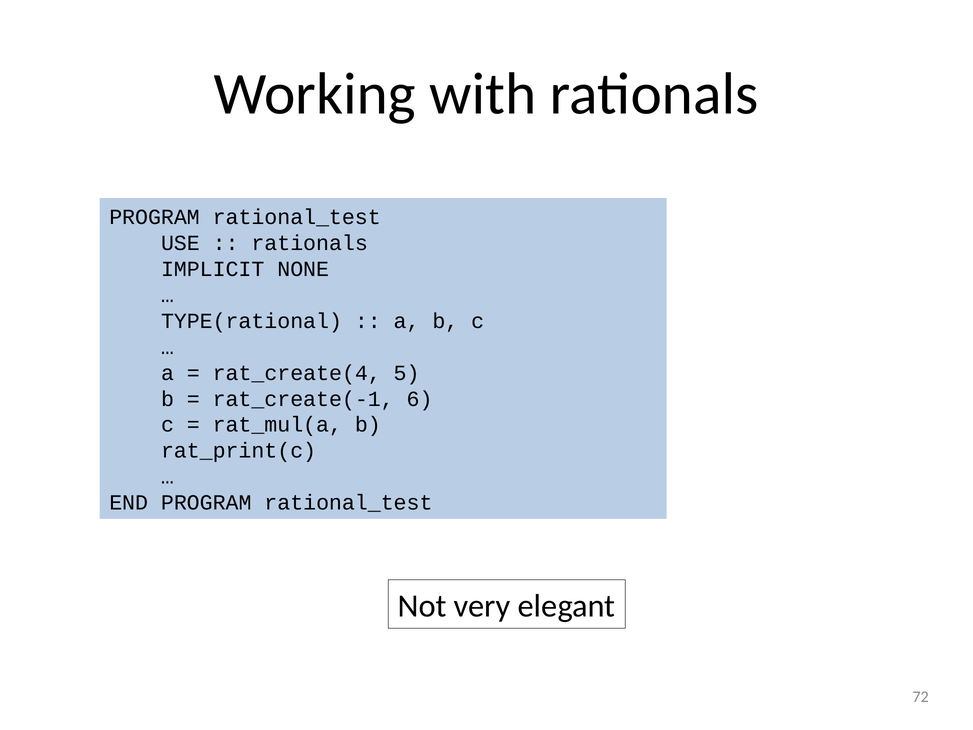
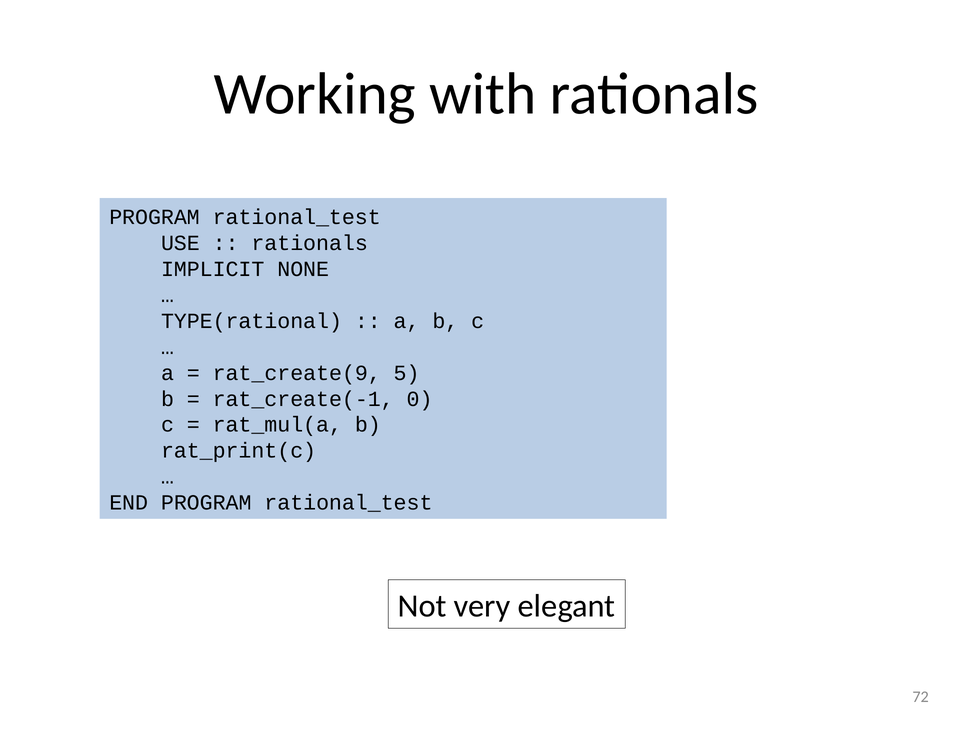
rat_create(4: rat_create(4 -> rat_create(9 (297, 373)
6: 6 -> 0 (420, 399)
